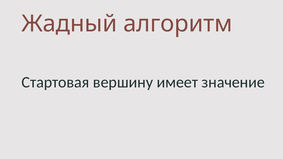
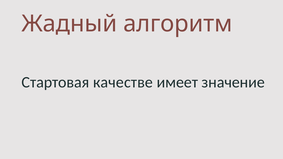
вершину: вершину -> качестве (123, 82)
